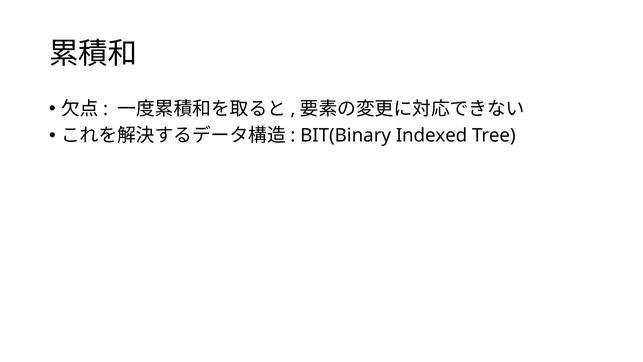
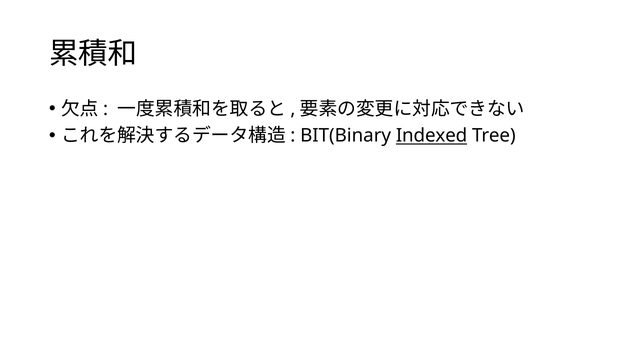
Indexed underline: none -> present (432, 136)
